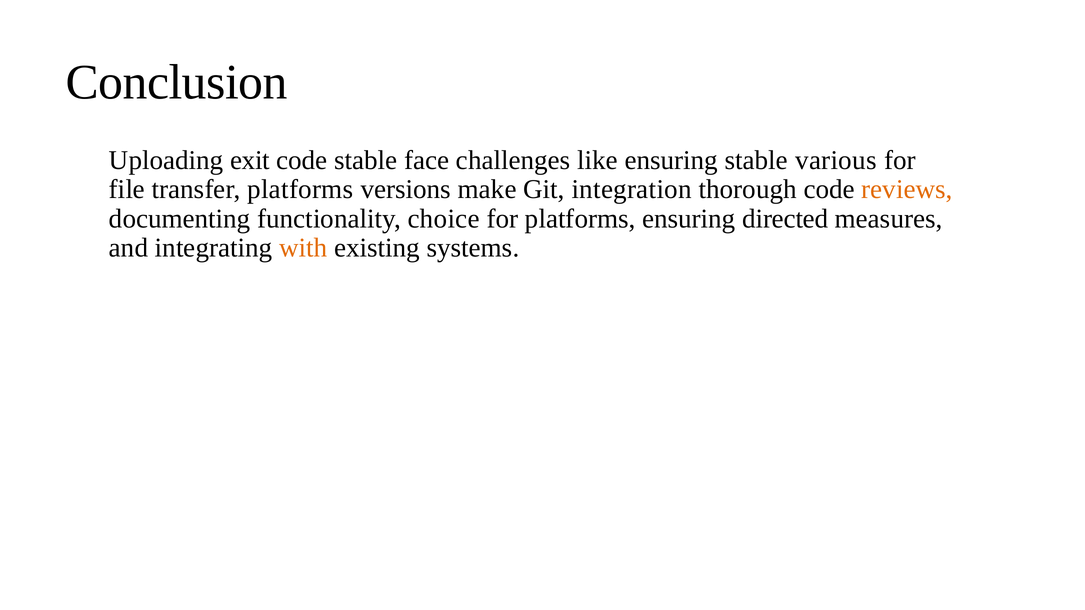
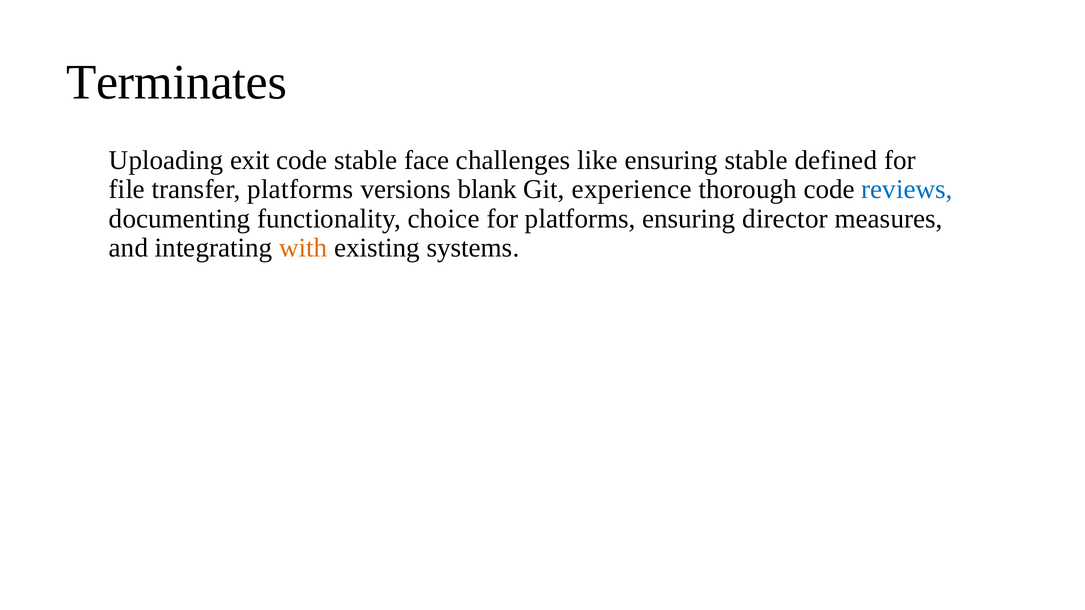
Conclusion: Conclusion -> Terminates (177, 82)
various: various -> defined (836, 160)
make: make -> blank (487, 190)
integration: integration -> experience (632, 190)
reviews colour: orange -> blue (907, 190)
directed: directed -> director (785, 219)
